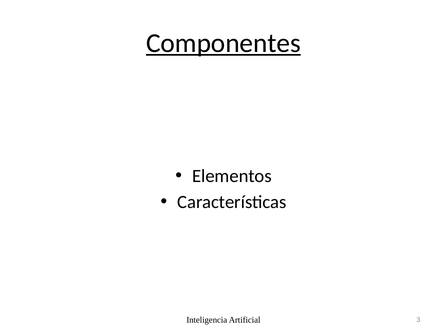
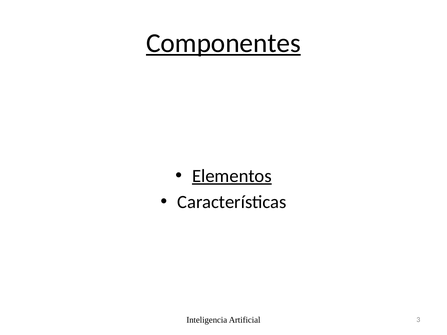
Elementos underline: none -> present (232, 176)
